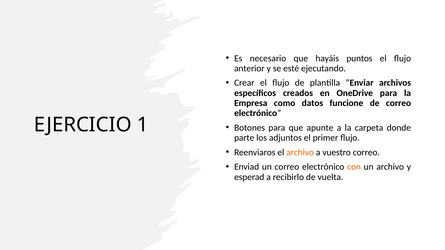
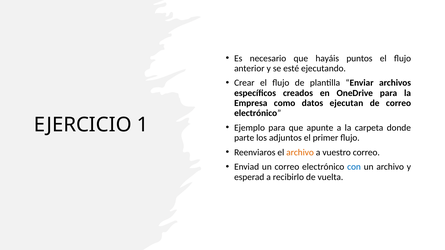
funcione: funcione -> ejecutan (346, 103)
Botones: Botones -> Ejemplo (250, 128)
con colour: orange -> blue (354, 167)
